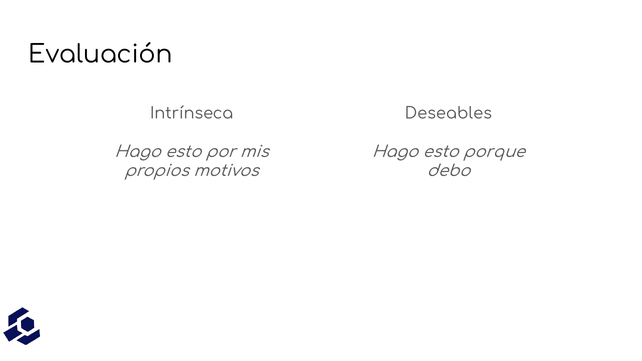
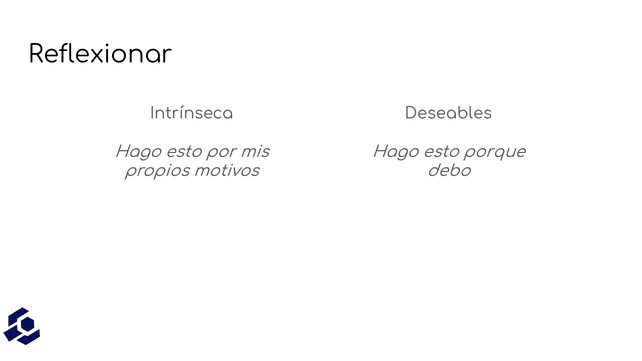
Evaluación: Evaluación -> Reflexionar (101, 54)
